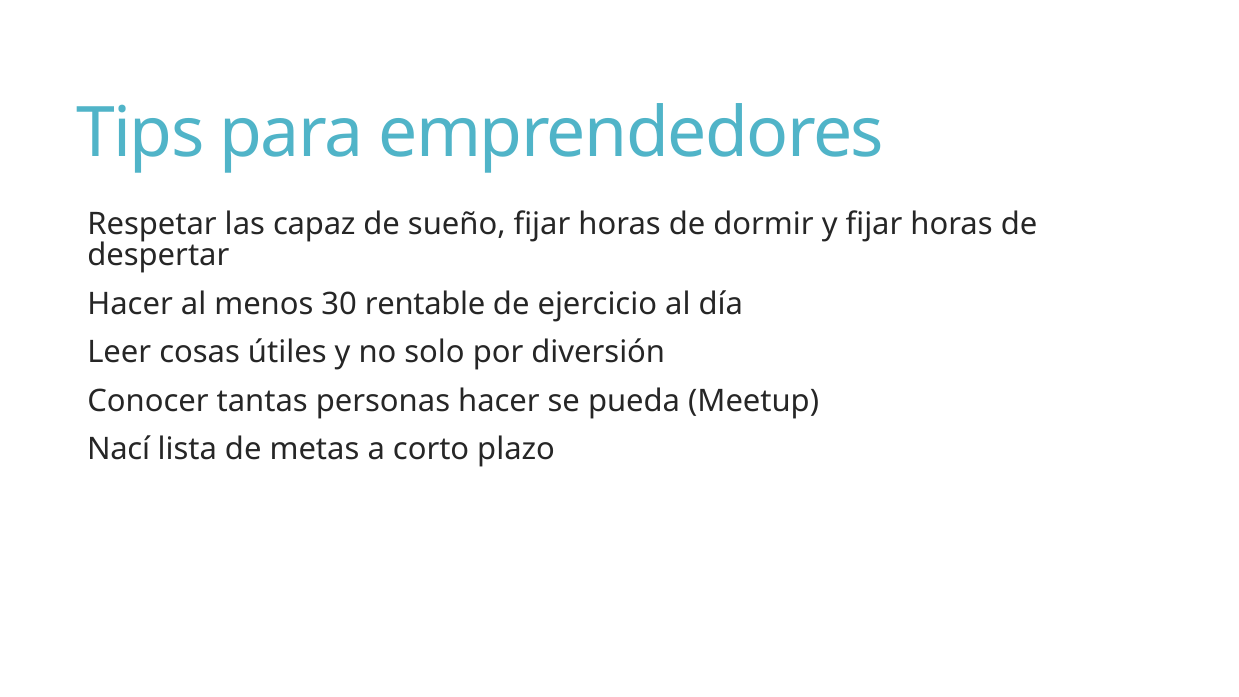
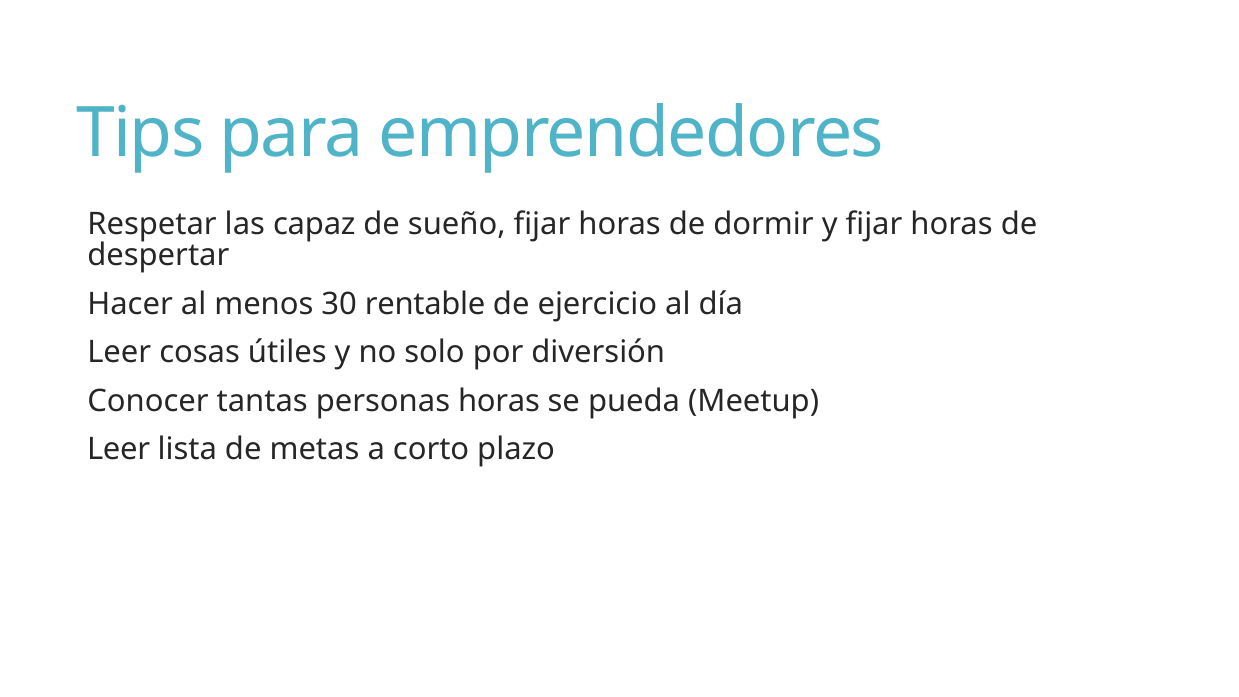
personas hacer: hacer -> horas (499, 401)
Nací: Nací -> Leer (119, 449)
